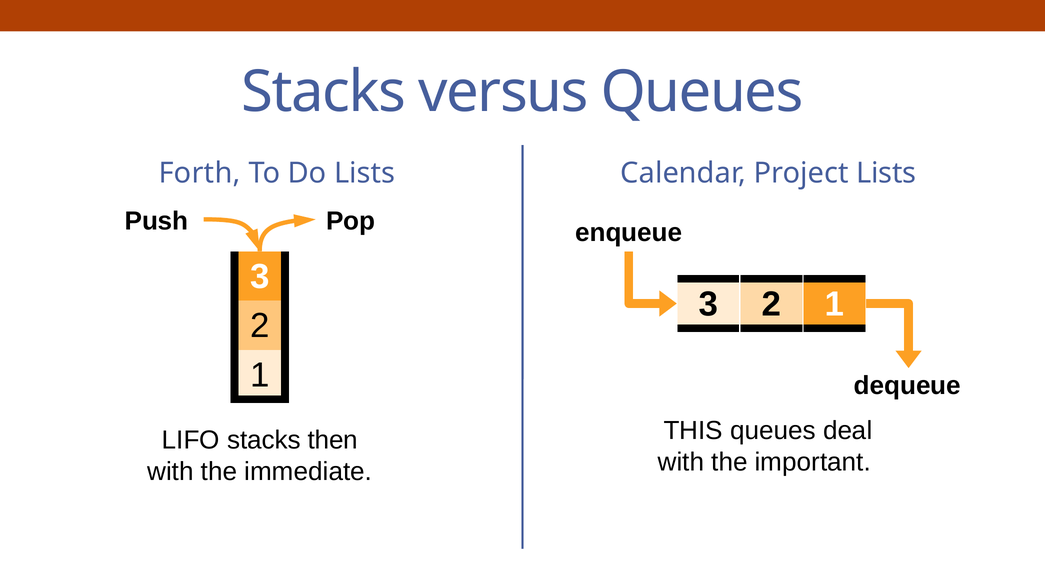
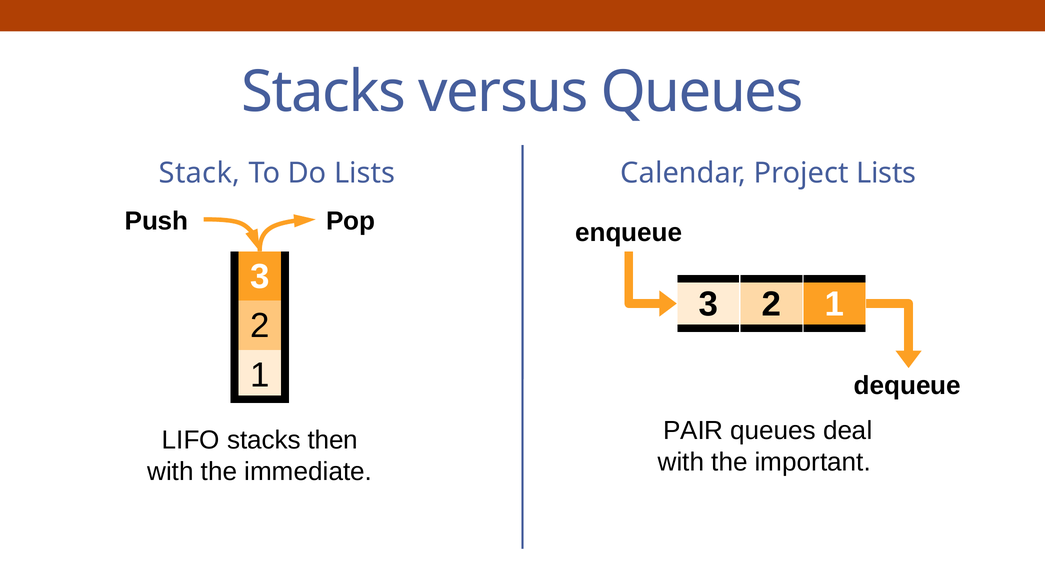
Forth: Forth -> Stack (200, 173)
THIS: THIS -> PAIR (693, 431)
